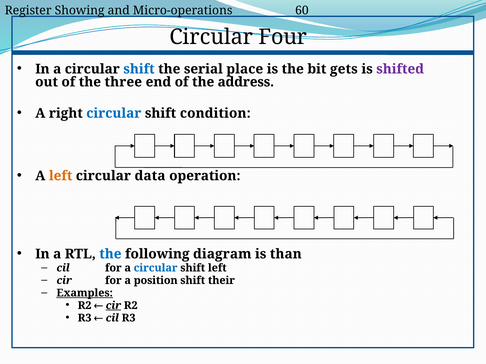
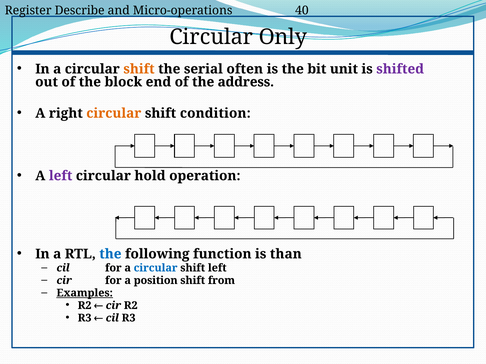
Showing: Showing -> Describe (80, 11)
60: 60 -> 40 (302, 11)
Four: Four -> Only (283, 37)
shift colour: blue -> orange (139, 69)
place: place -> often (245, 69)
gets: gets -> unit (344, 69)
three: three -> block (123, 82)
circular colour: blue -> orange (114, 113)
left colour: orange -> purple (61, 176)
data: data -> hold (150, 176)
diagram: diagram -> function (222, 254)
their: their -> from (221, 281)
cir underline: present -> none (113, 306)
